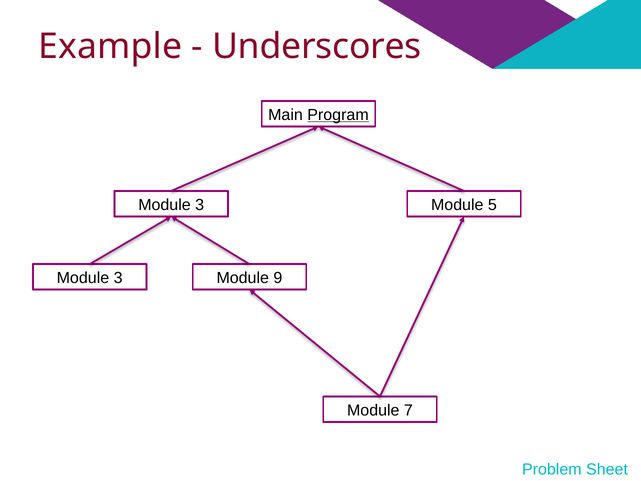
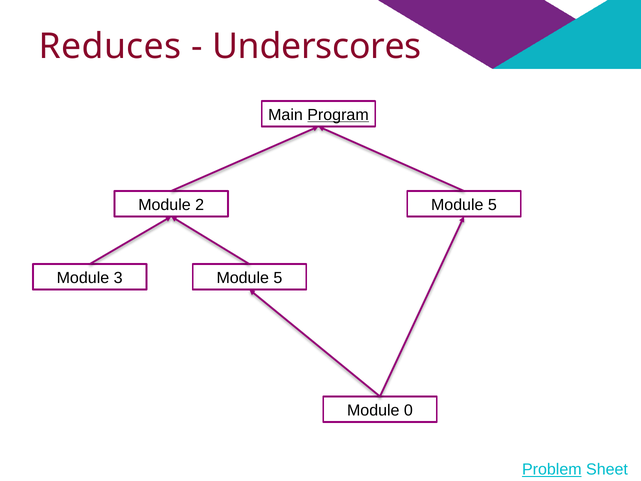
Example: Example -> Reduces (110, 46)
3: 3 -> 2 (200, 205)
3 Module 9: 9 -> 5 (278, 278)
7: 7 -> 0 (408, 410)
Problem underline: none -> present (552, 469)
